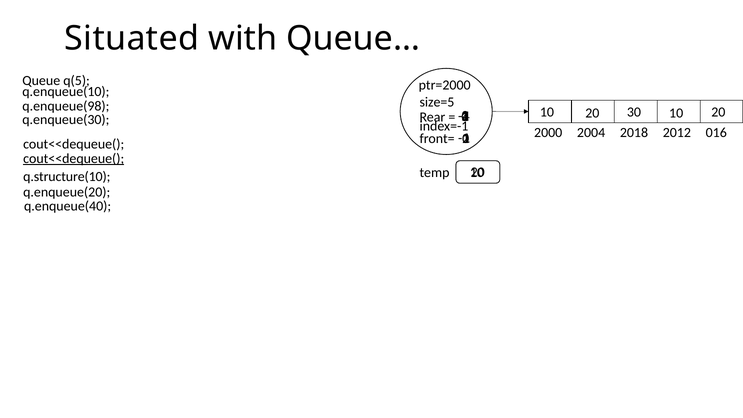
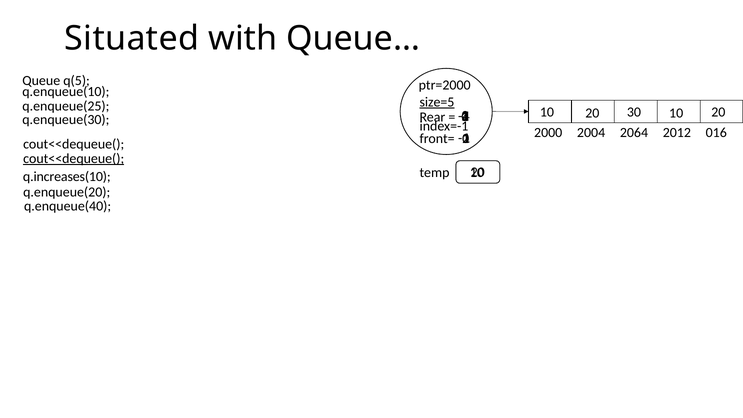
size=5 underline: none -> present (437, 102)
q.enqueue(98: q.enqueue(98 -> q.enqueue(25 (66, 106)
2018: 2018 -> 2064 (634, 133)
q.structure(10: q.structure(10 -> q.increases(10 (67, 177)
